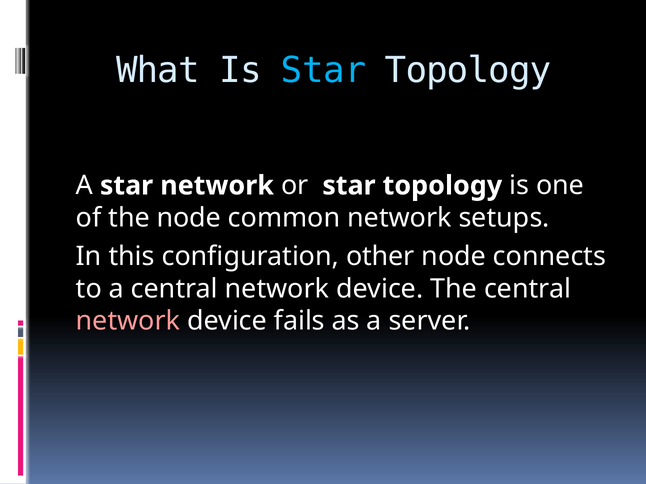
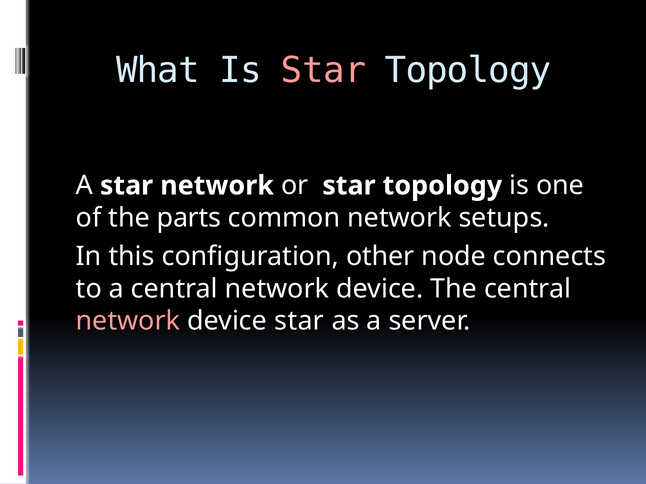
Star colour: light blue -> pink (323, 70)
the node: node -> parts (189, 218)
device fails: fails -> star (299, 321)
